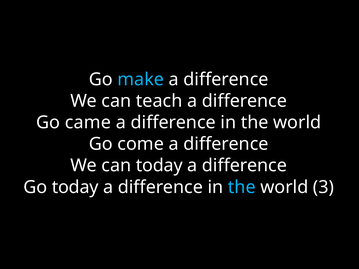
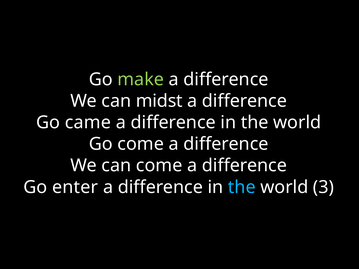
make colour: light blue -> light green (141, 80)
teach: teach -> midst (159, 101)
can today: today -> come (159, 166)
Go today: today -> enter (75, 187)
